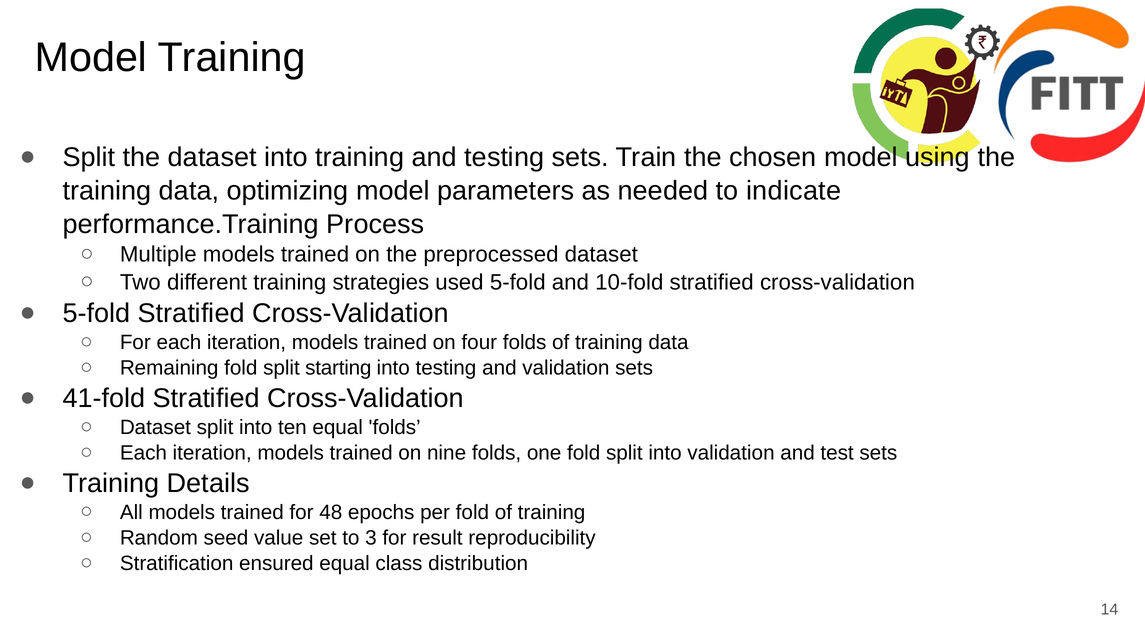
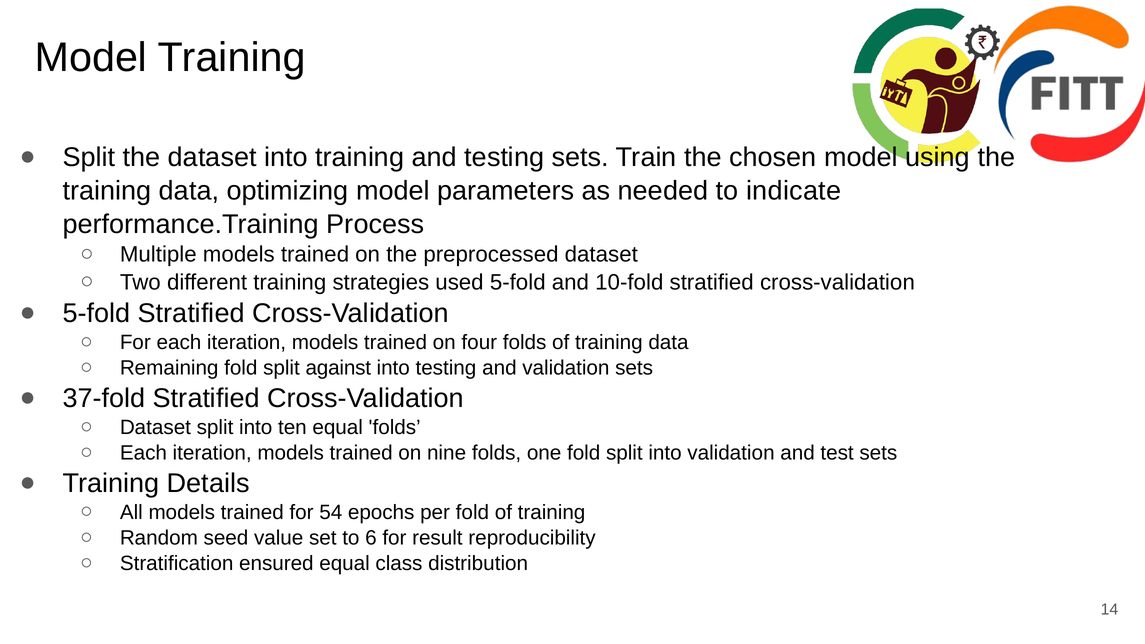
starting: starting -> against (338, 368)
41-fold: 41-fold -> 37-fold (104, 398)
48: 48 -> 54 (331, 512)
3: 3 -> 6 (371, 538)
